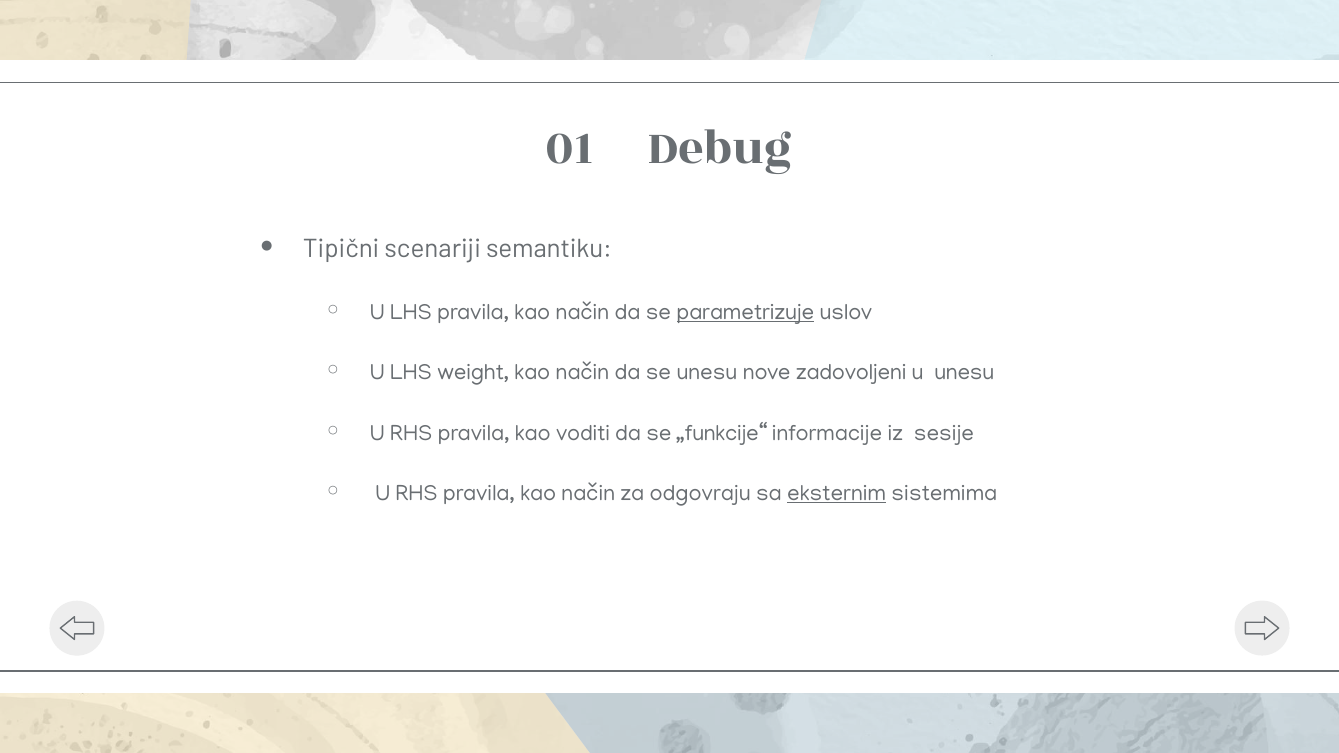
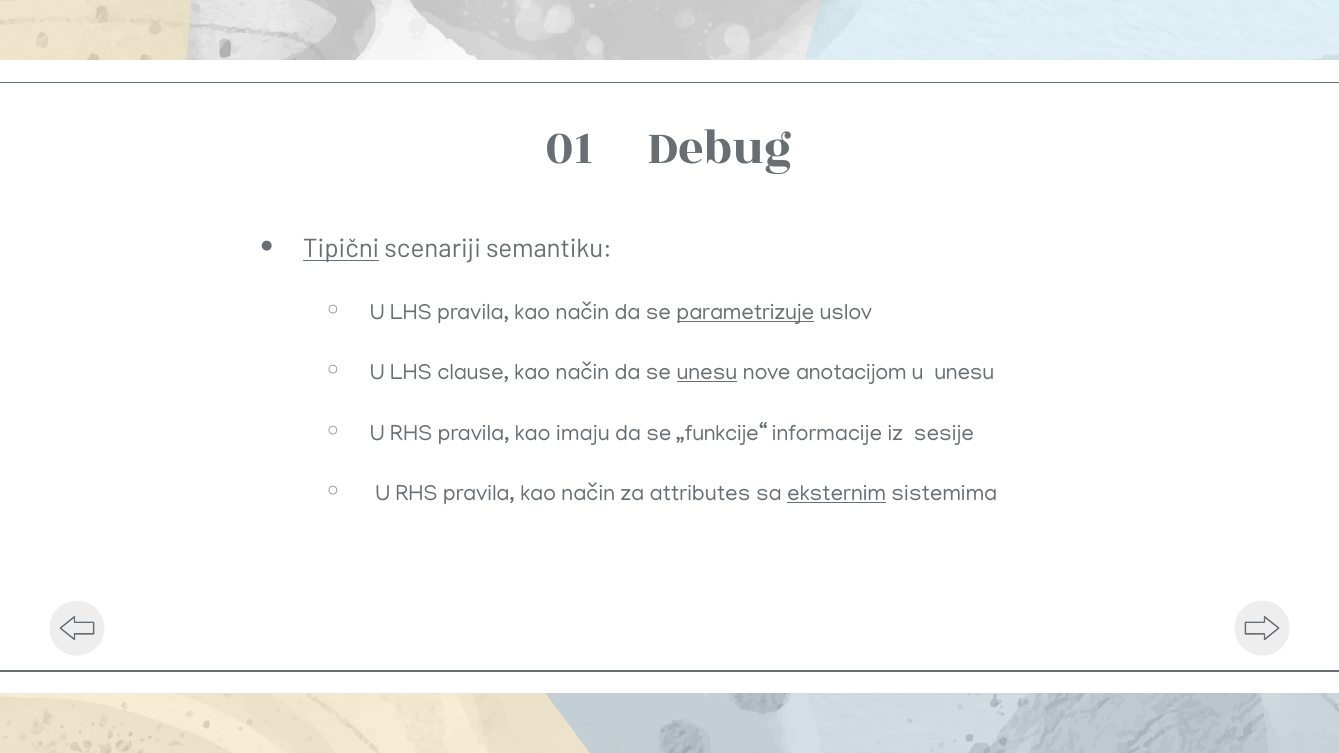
Tipični underline: none -> present (341, 249)
weight: weight -> clause (473, 372)
unesu underline: none -> present (707, 372)
zadovoljeni: zadovoljeni -> anotacijom (851, 372)
voditi: voditi -> imaju (583, 433)
odgovraju: odgovraju -> attributes (700, 493)
